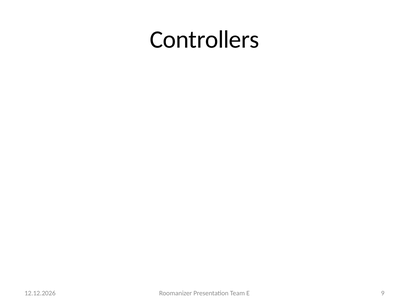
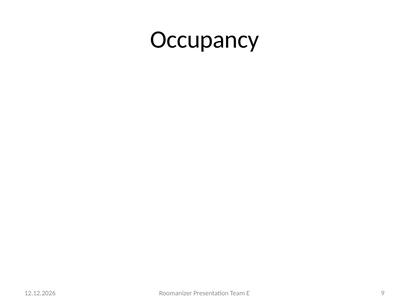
Controllers: Controllers -> Occupancy (205, 40)
